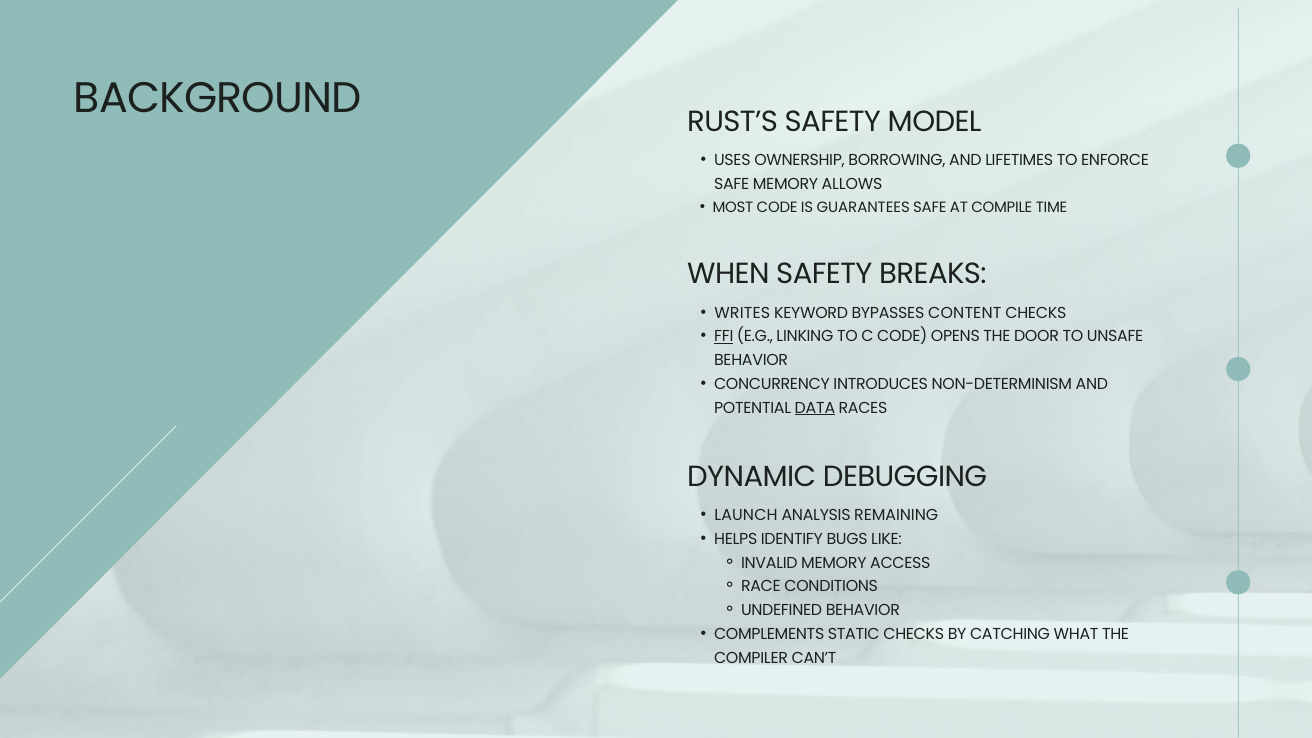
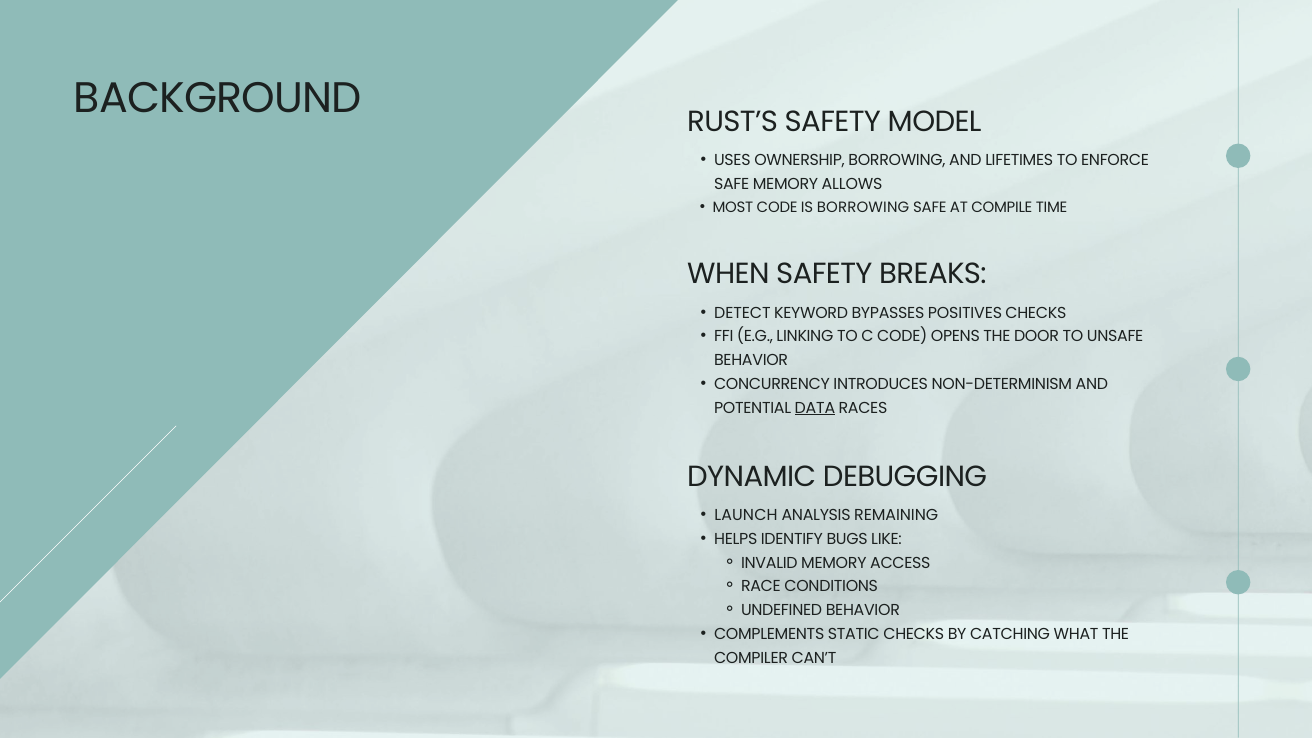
IS GUARANTEES: GUARANTEES -> BORROWING (863, 207)
WRITES: WRITES -> DETECT (742, 313)
CONTENT: CONTENT -> POSITIVES (965, 313)
FFI underline: present -> none (724, 337)
